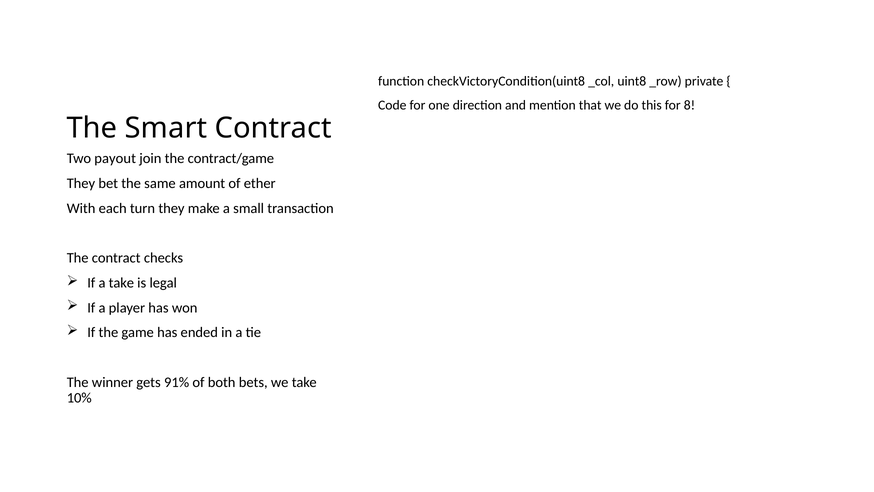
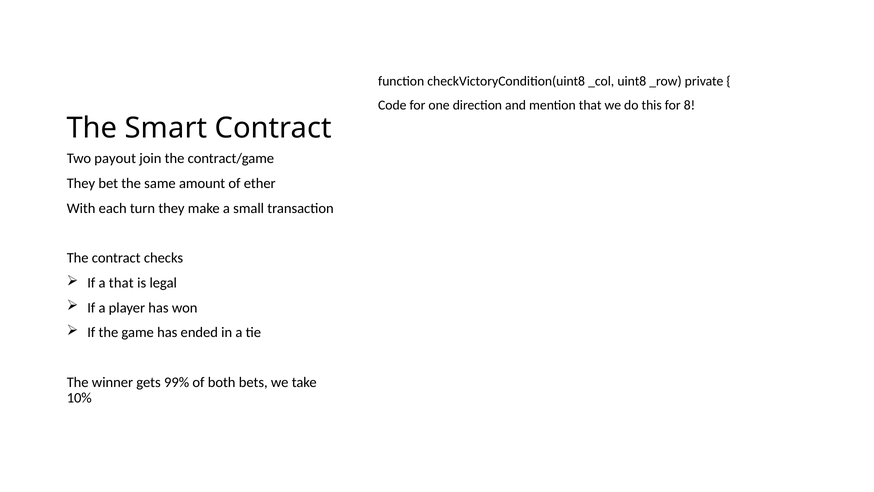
a take: take -> that (121, 283)
91%: 91% -> 99% (177, 382)
